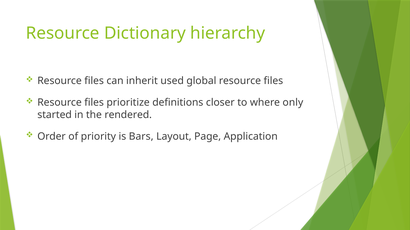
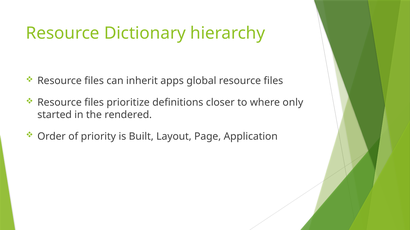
used: used -> apps (172, 81)
Bars: Bars -> Built (141, 137)
